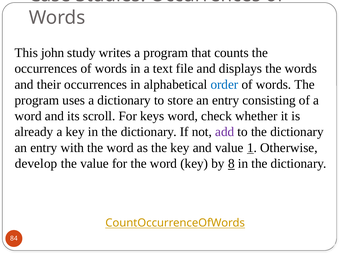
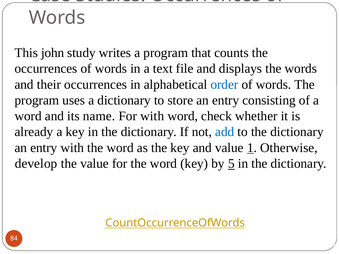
scroll: scroll -> name (99, 116)
For keys: keys -> with (152, 116)
add colour: purple -> blue (225, 132)
8: 8 -> 5 (231, 164)
